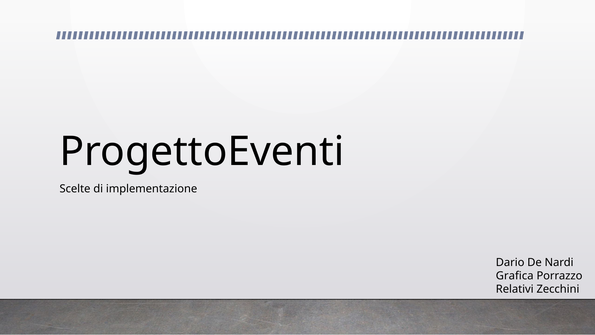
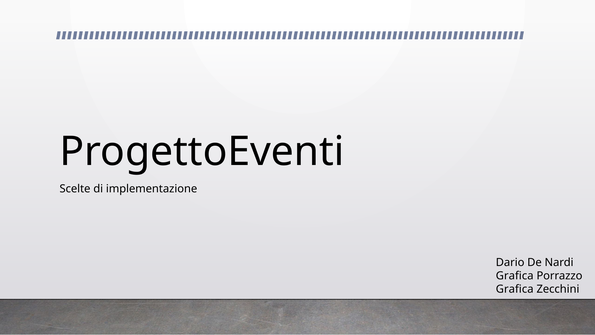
Relativi: Relativi -> Grafica (515, 289)
